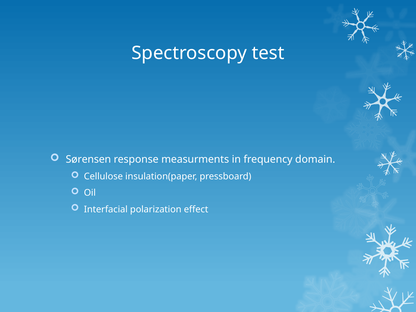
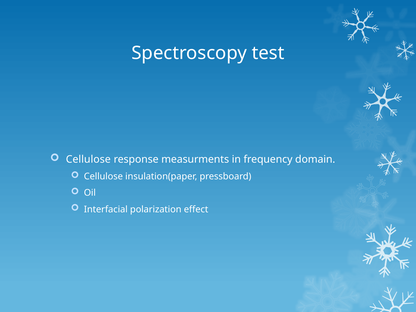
Sørensen: Sørensen -> Cellulose (88, 159)
